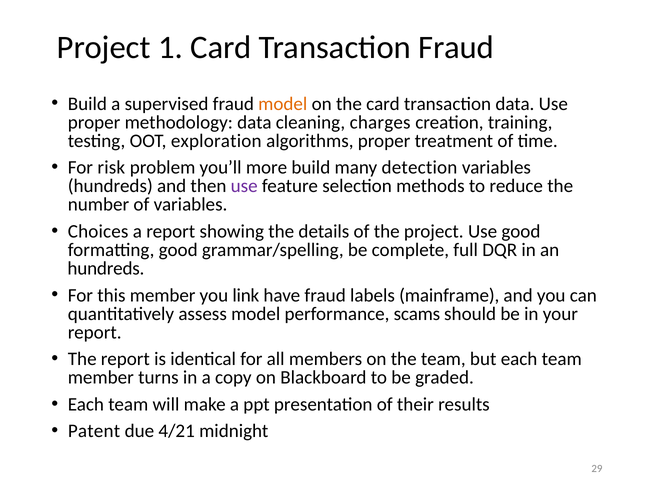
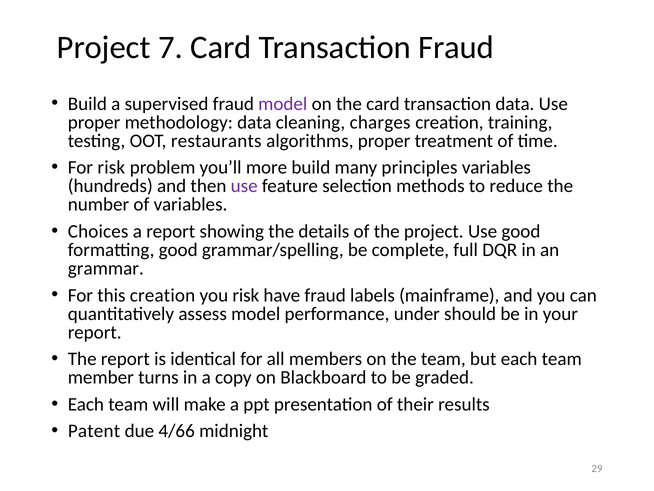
1: 1 -> 7 (170, 47)
model colour: orange -> purple (283, 104)
exploration: exploration -> restaurants (216, 141)
detection: detection -> principles (420, 167)
hundreds: hundreds -> grammar (106, 268)
this member: member -> creation (162, 295)
you link: link -> risk (246, 295)
scams: scams -> under (417, 313)
4/21: 4/21 -> 4/66 (177, 431)
